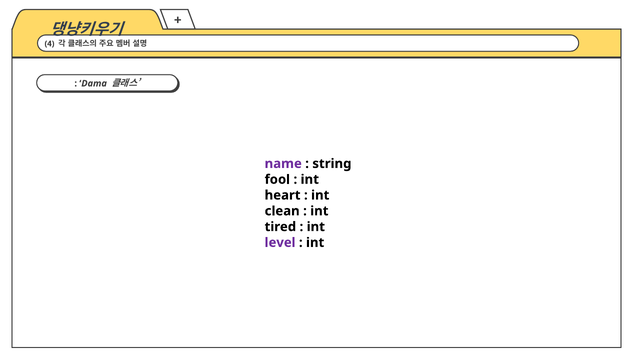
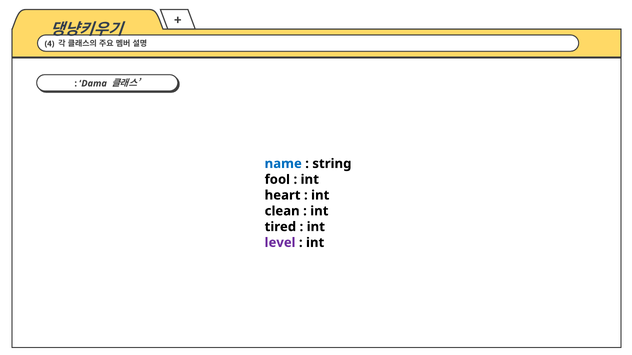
name colour: purple -> blue (283, 164)
